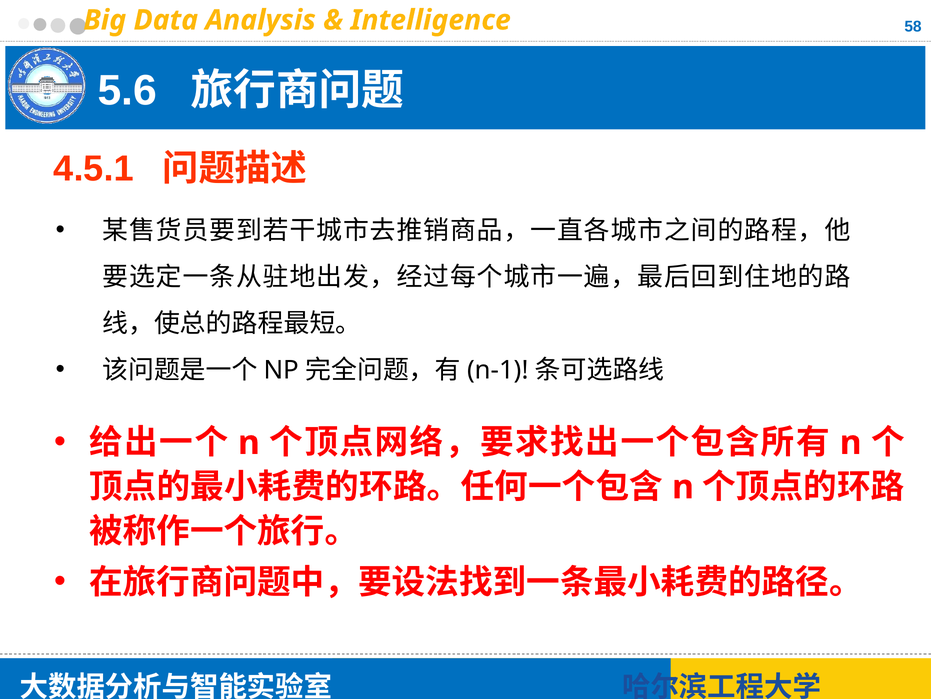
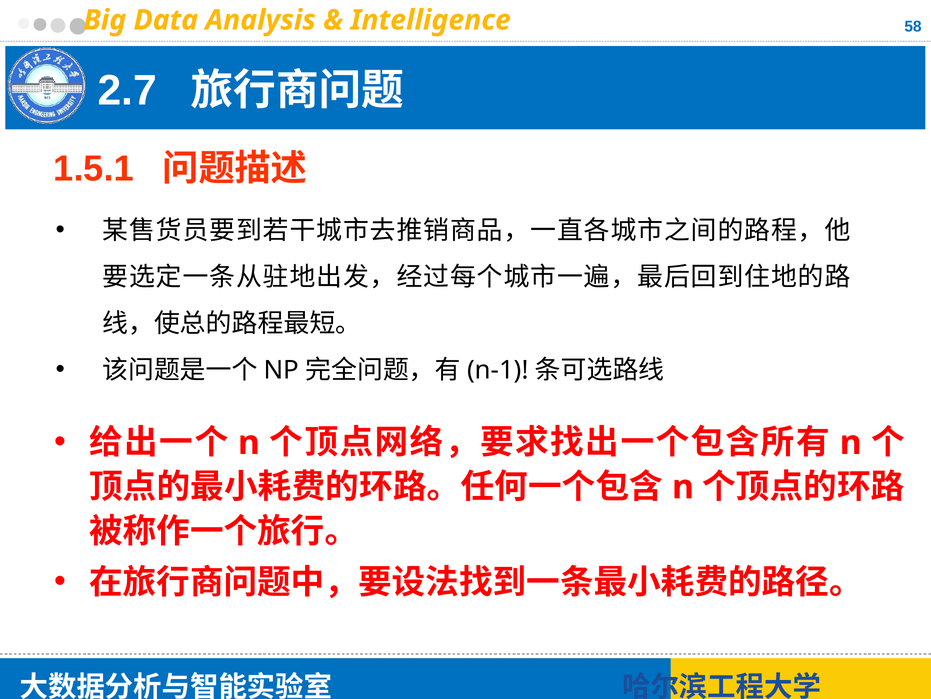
5.6: 5.6 -> 2.7 (127, 91)
4.5.1: 4.5.1 -> 1.5.1 (94, 168)
